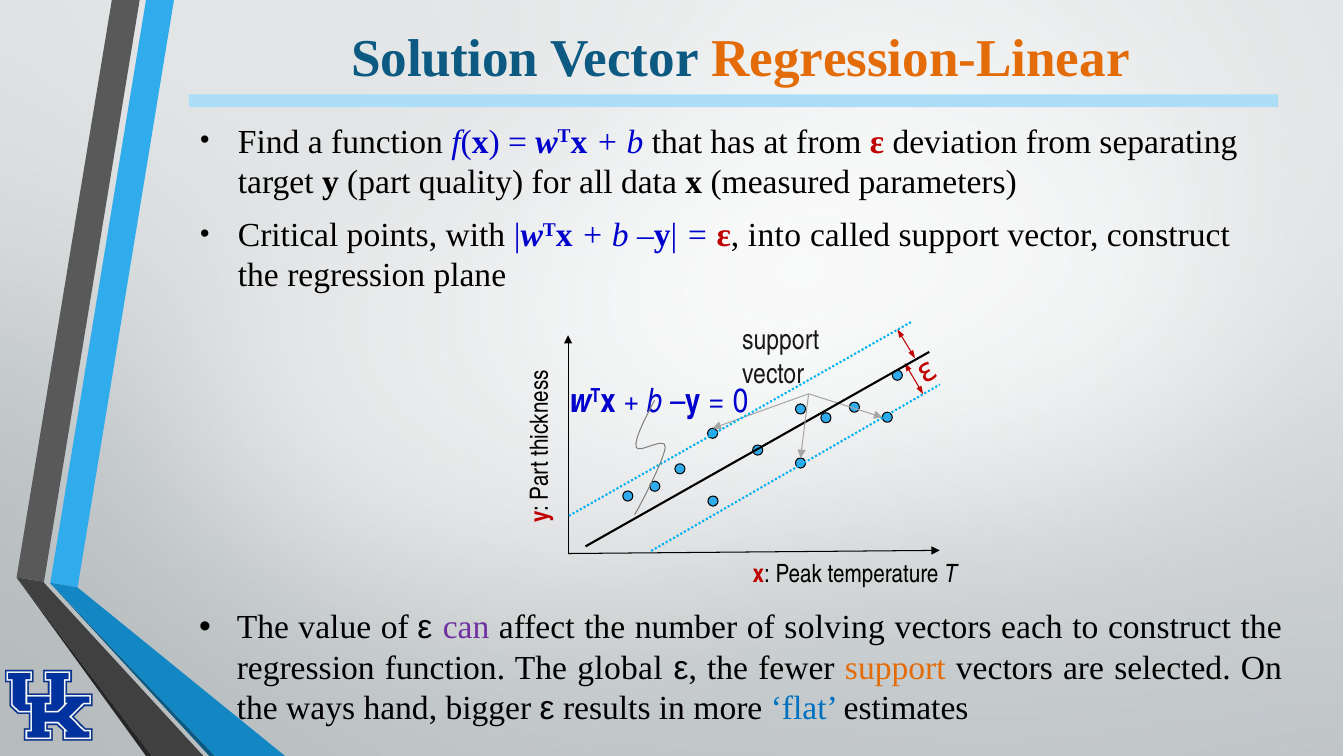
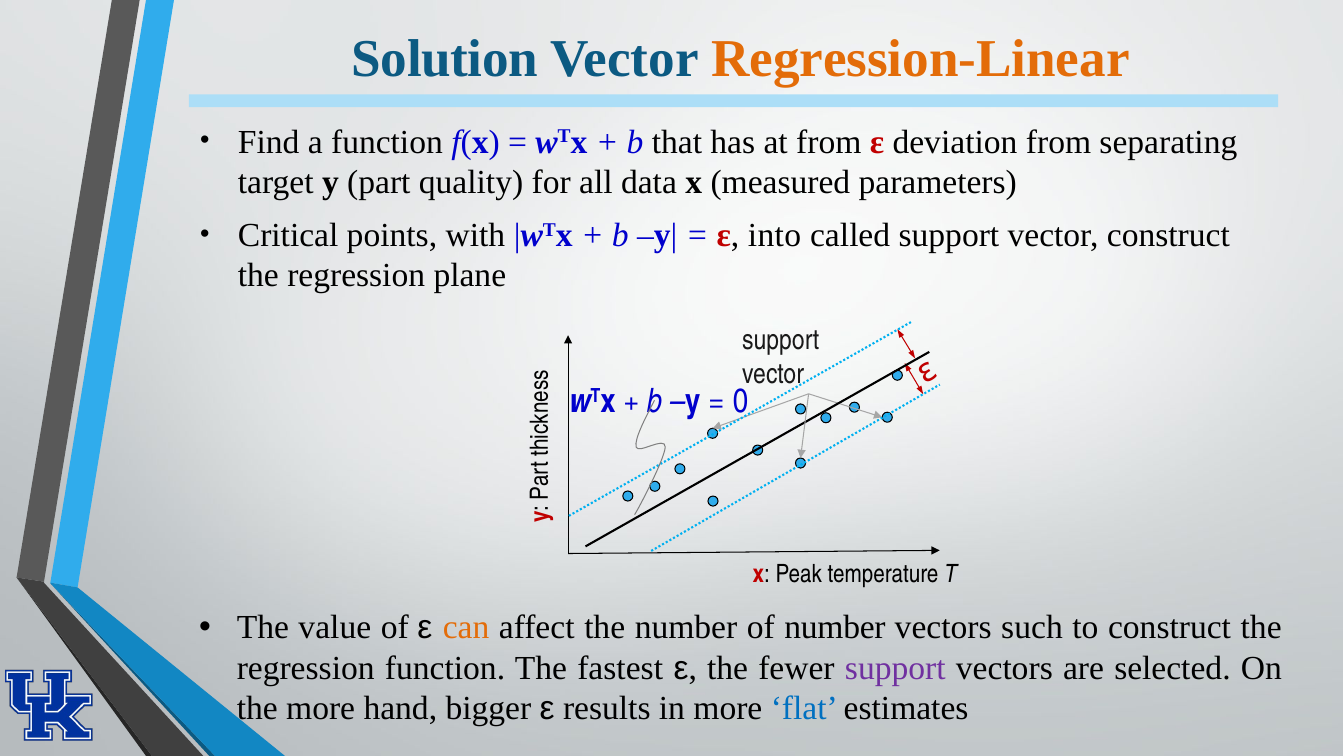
can colour: purple -> orange (466, 627)
of solving: solving -> number (835, 627)
each: each -> such (1032, 627)
global: global -> fastest (620, 668)
support colour: orange -> purple (895, 668)
the ways: ways -> more (321, 708)
